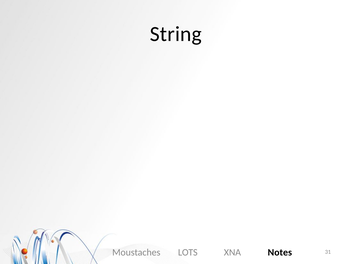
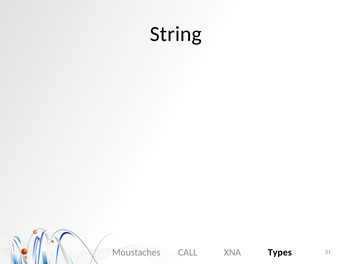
LOTS: LOTS -> CALL (188, 252)
Notes: Notes -> Types (280, 252)
